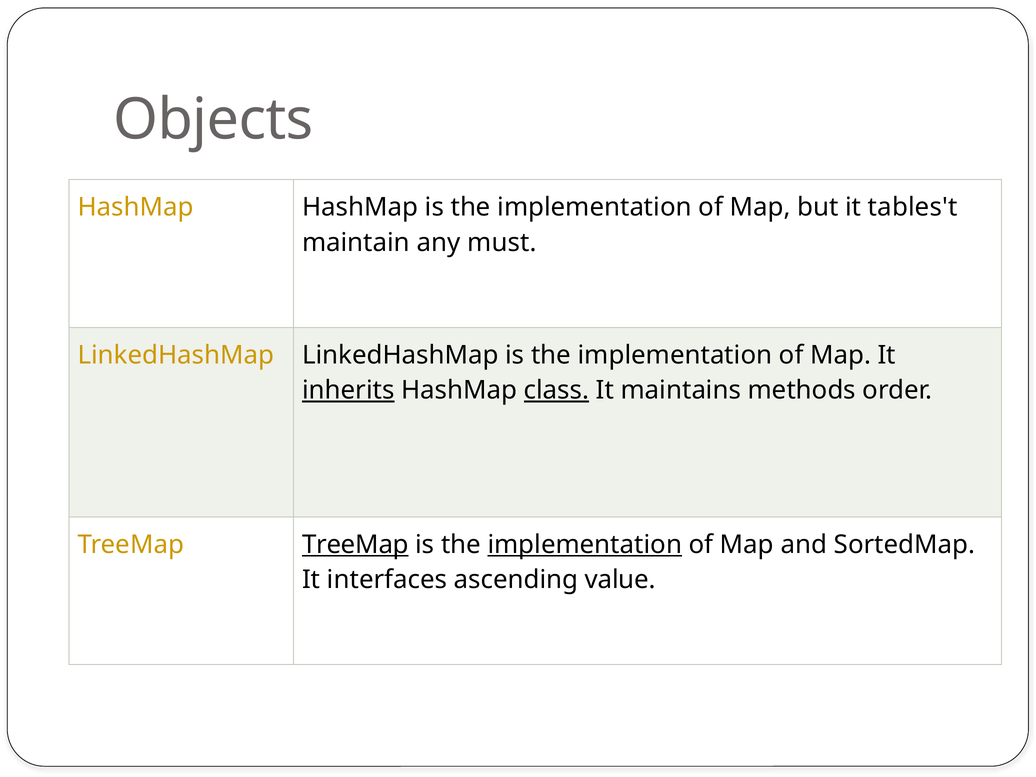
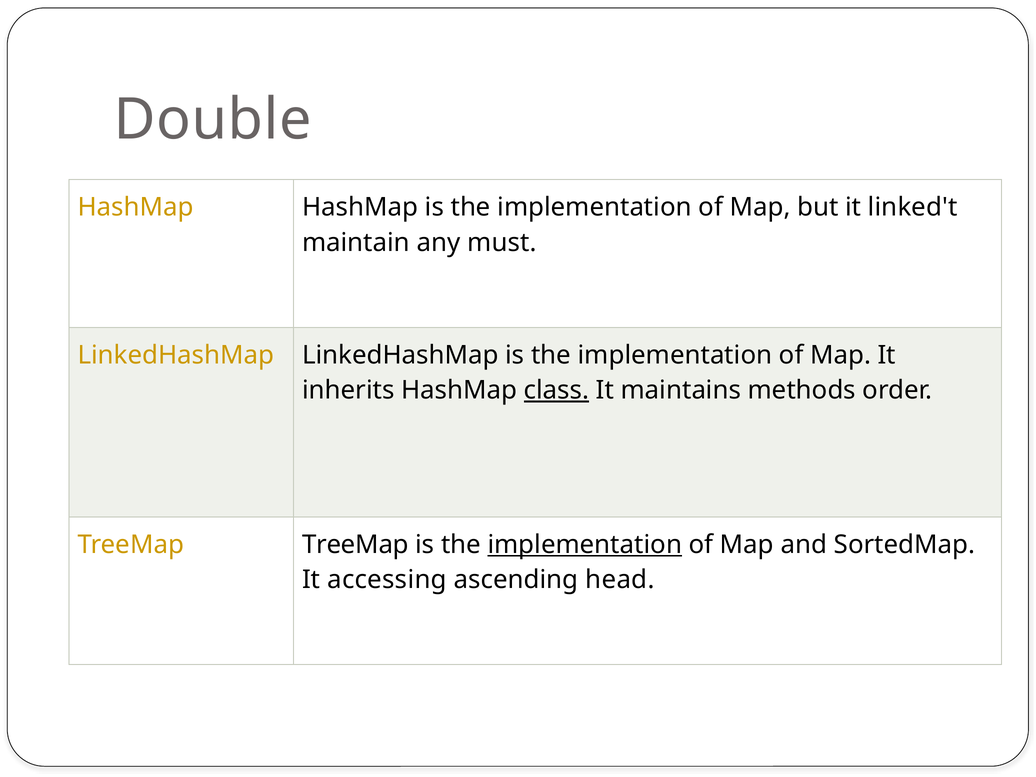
Objects: Objects -> Double (213, 120)
tables't: tables't -> linked't (913, 207)
inherits underline: present -> none (348, 390)
TreeMap underline: present -> none (355, 545)
interfaces: interfaces -> accessing (387, 580)
value: value -> head (620, 580)
